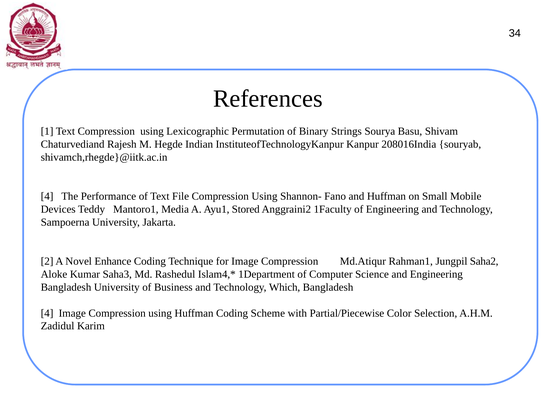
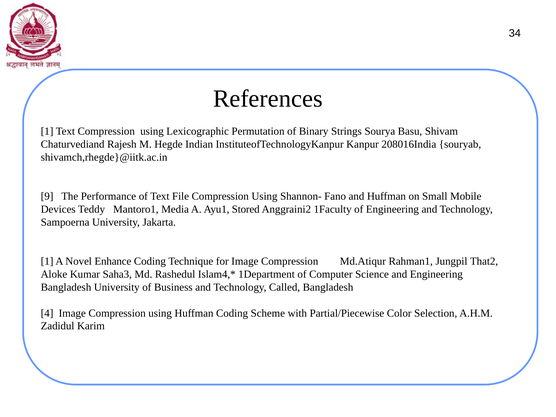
4: 4 -> 9 (47, 196)
2: 2 -> 1 (47, 261)
Saha2: Saha2 -> That2 (484, 261)
Which: Which -> Called (285, 287)
